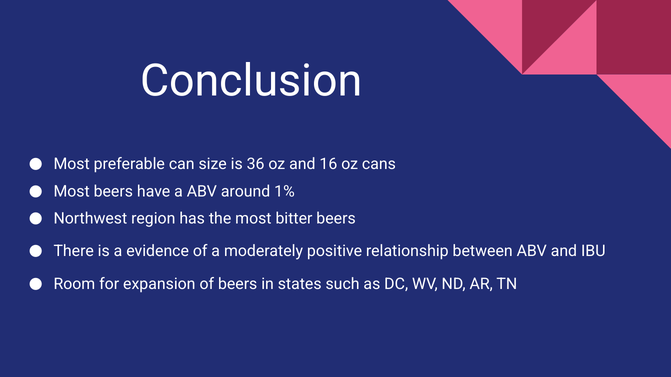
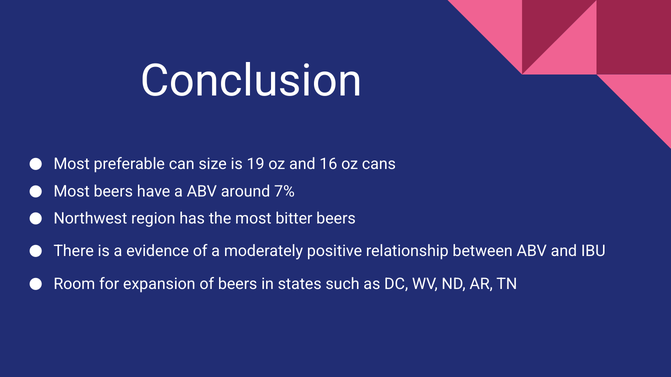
36: 36 -> 19 (256, 164)
1%: 1% -> 7% (284, 192)
